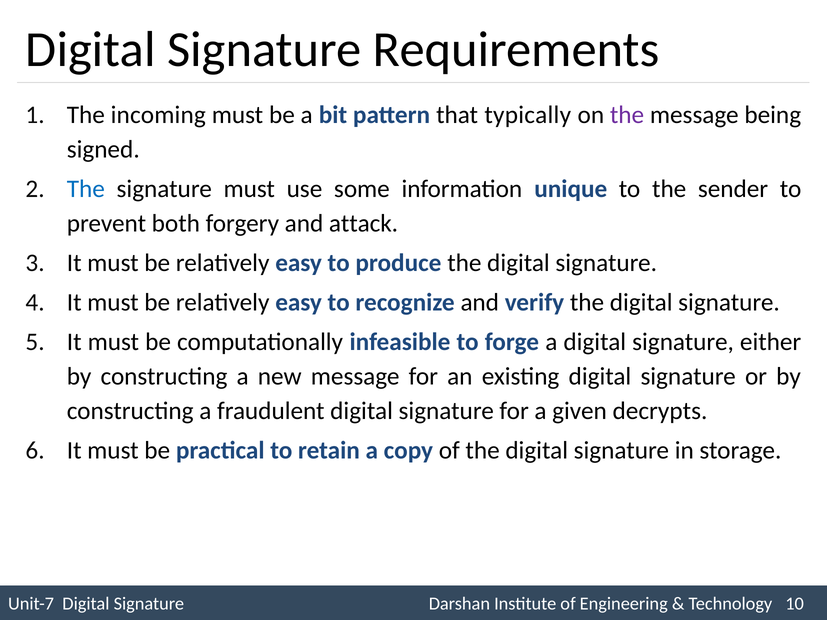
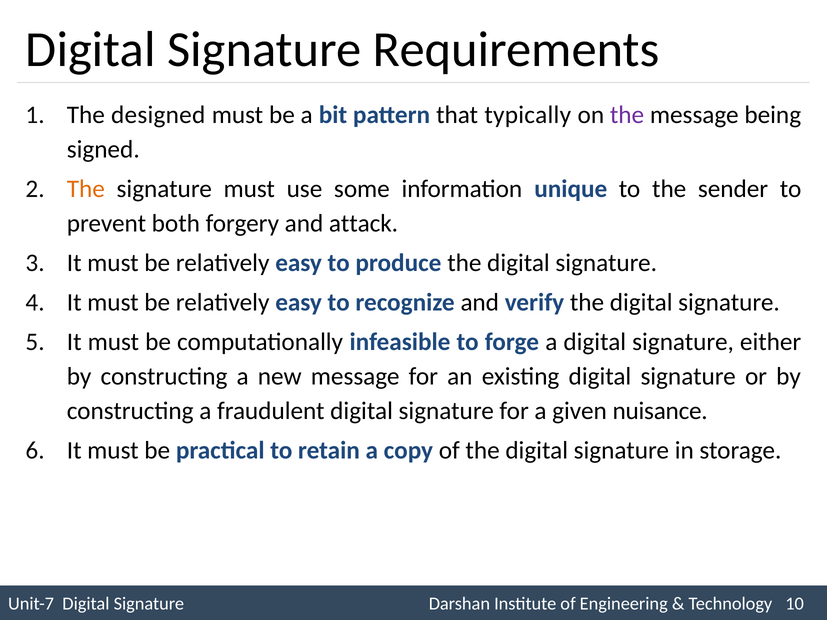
incoming: incoming -> designed (158, 115)
The colour: blue -> orange (86, 189)
decrypts: decrypts -> nuisance (660, 411)
